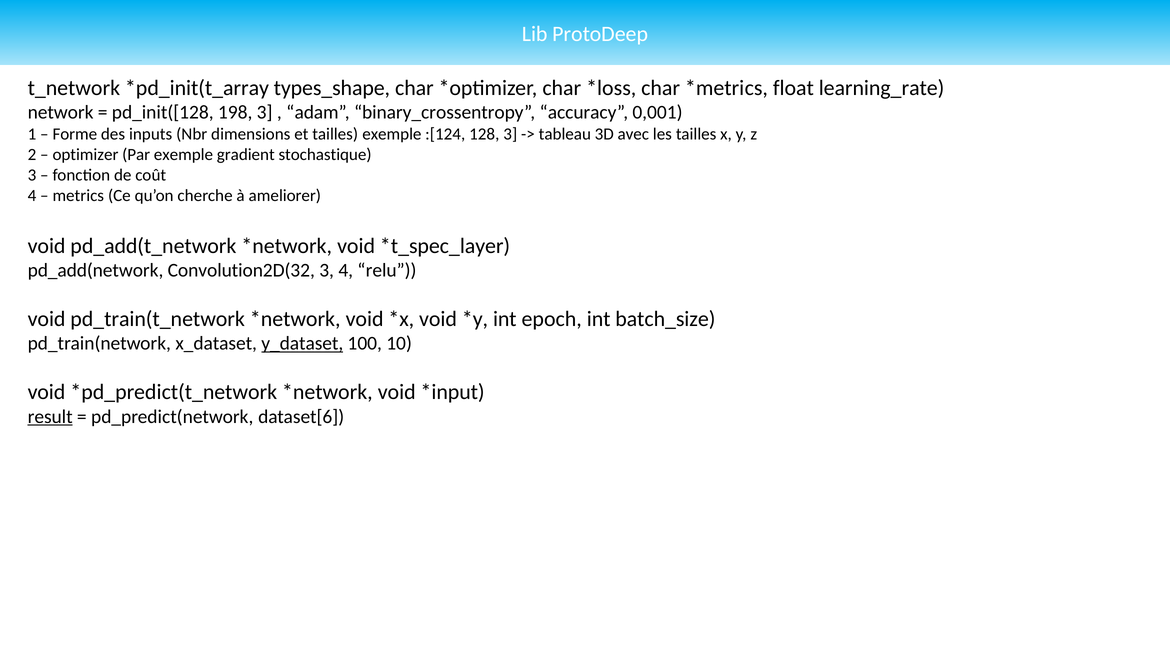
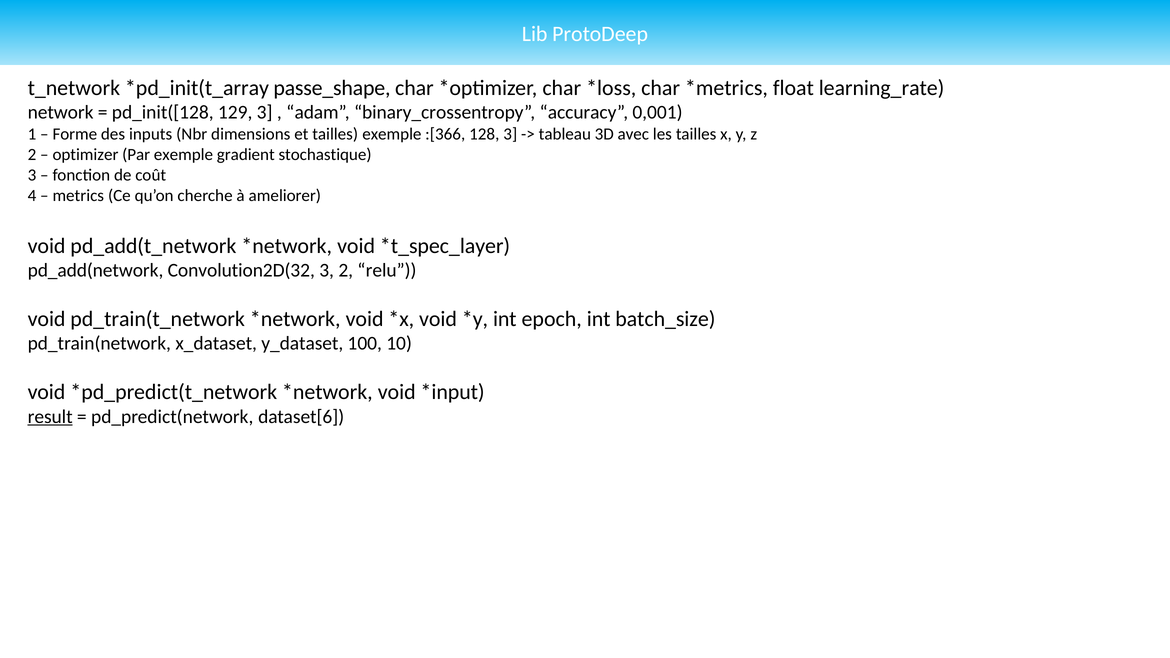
types_shape: types_shape -> passe_shape (332, 88)
198: 198 -> 129 (235, 113)
:[124: :[124 -> :[366 (445, 134)
3 4: 4 -> 2 (346, 270)
y_dataset underline: present -> none (302, 344)
